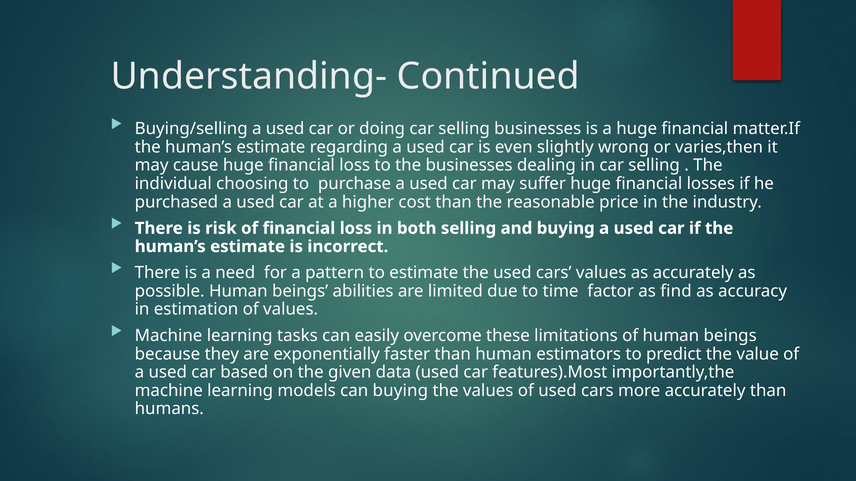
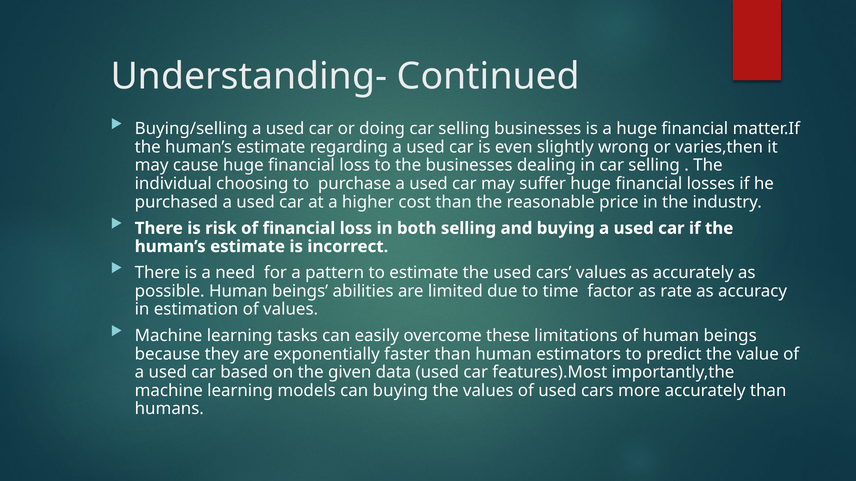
find: find -> rate (676, 291)
